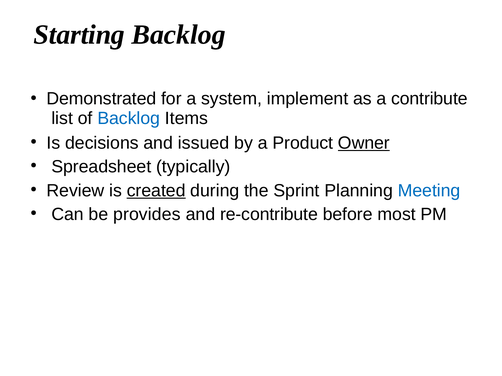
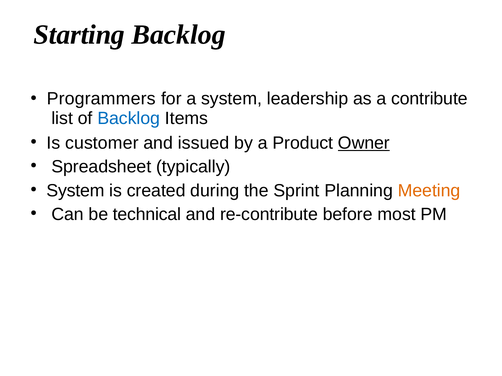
Demonstrated: Demonstrated -> Programmers (101, 99)
implement: implement -> leadership (308, 99)
decisions: decisions -> customer (102, 143)
Review: Review -> System (76, 191)
created underline: present -> none (156, 191)
Meeting colour: blue -> orange (429, 191)
provides: provides -> technical (147, 215)
